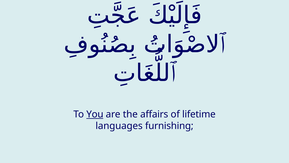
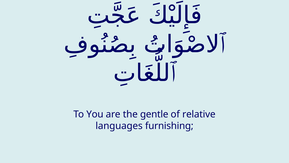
You underline: present -> none (95, 114)
affairs: affairs -> gentle (154, 114)
lifetime: lifetime -> relative (199, 114)
